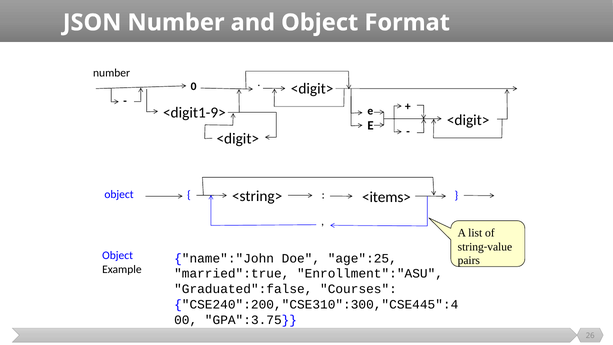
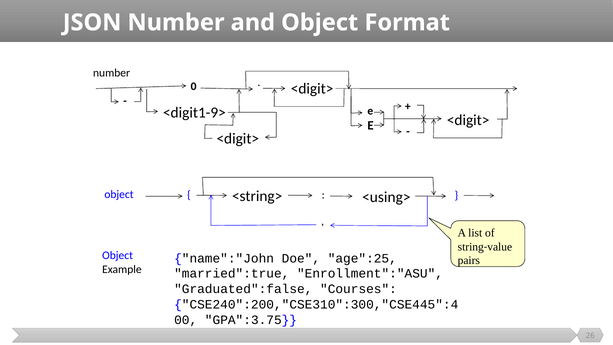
<items>: <items> -> <using> (386, 197)
